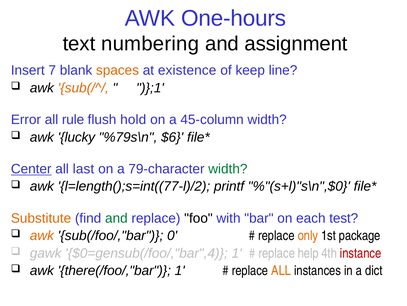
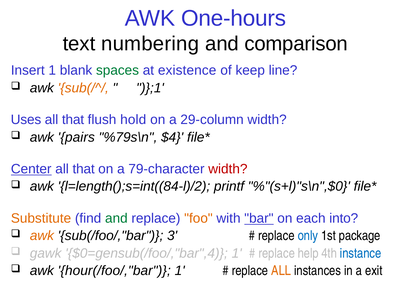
assignment: assignment -> comparison (296, 44)
Insert 7: 7 -> 1 (52, 70)
spaces colour: orange -> green (117, 70)
Error: Error -> Uses (26, 120)
rule: rule -> that (73, 120)
45-column: 45-column -> 29-column (212, 120)
lucky: lucky -> pairs (76, 137)
$6: $6 -> $4 (172, 137)
last: last -> that (84, 169)
width colour: green -> red (228, 169)
l=length();s=int((77-l)/2: l=length();s=int((77-l)/2 -> l=length();s=int((84-l)/2 (134, 186)
foo colour: black -> orange (198, 218)
bar underline: none -> present (259, 218)
test: test -> into (344, 218)
0: 0 -> 3 (172, 235)
only colour: orange -> blue (308, 235)
instance colour: red -> blue (361, 253)
there(/foo/,"bar: there(/foo/,"bar -> hour(/foo/,"bar (114, 270)
dict: dict -> exit (374, 270)
